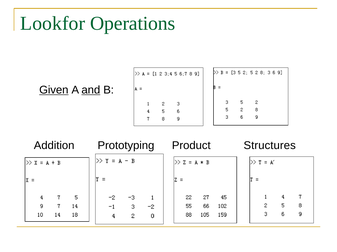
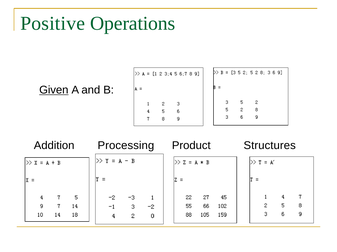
Lookfor: Lookfor -> Positive (53, 24)
and underline: present -> none (91, 90)
Prototyping: Prototyping -> Processing (126, 146)
